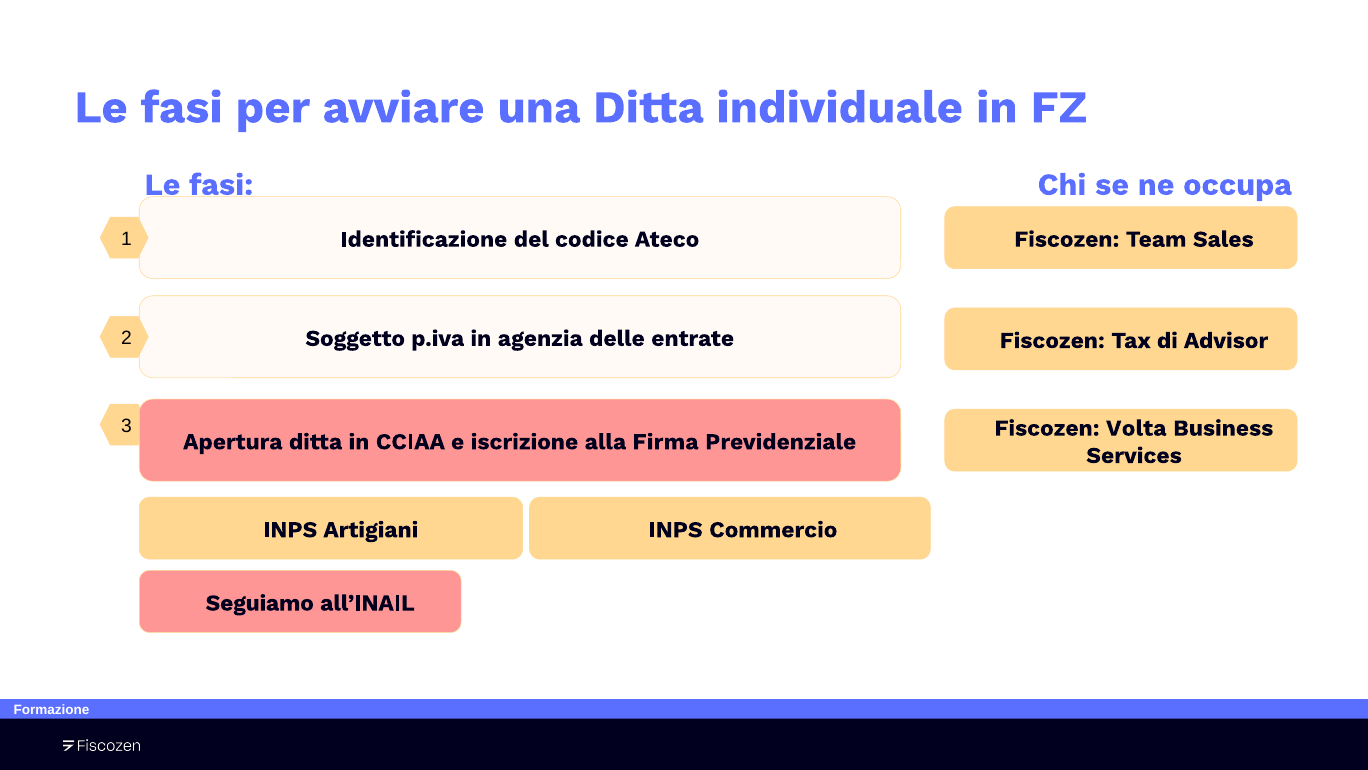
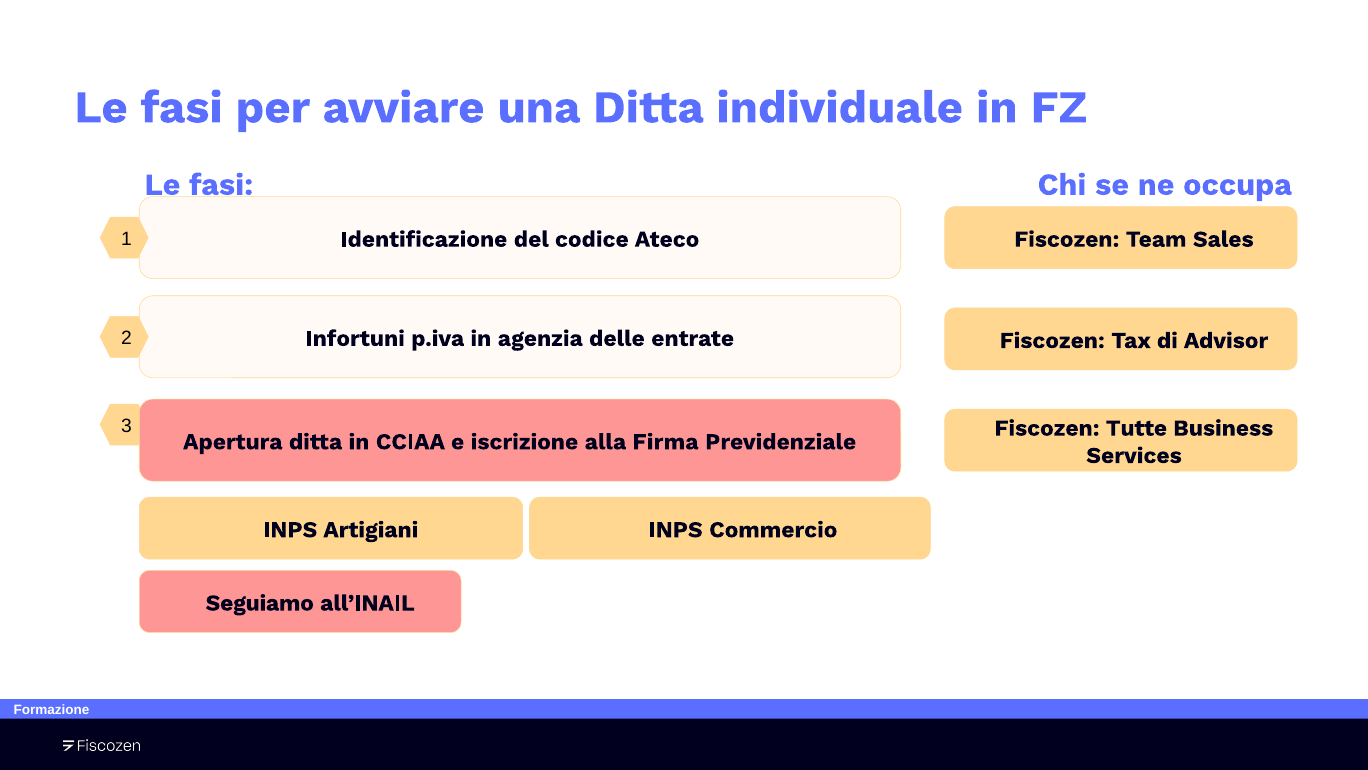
Soggetto: Soggetto -> Infortuni (355, 338)
Volta: Volta -> Tutte (1136, 428)
